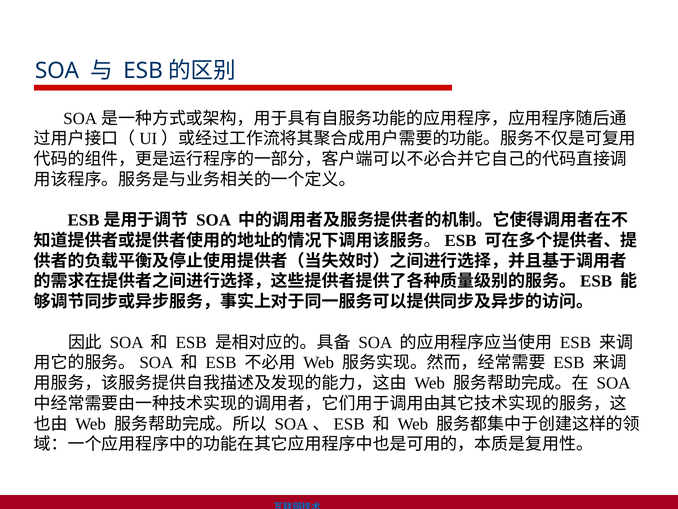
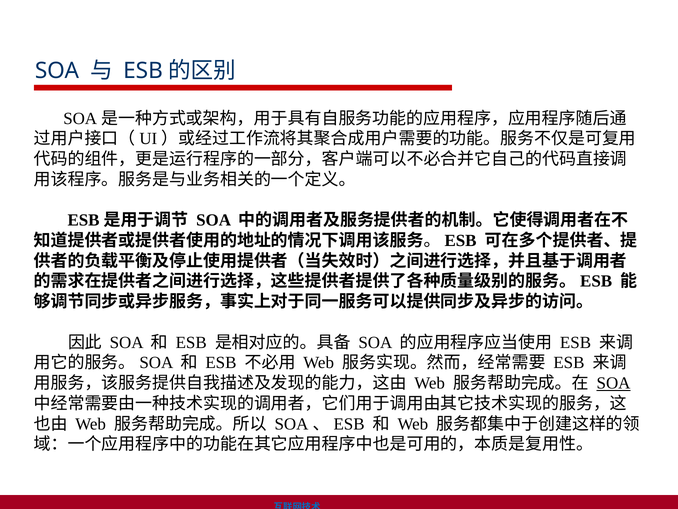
SOA underline: none -> present (614, 383)
